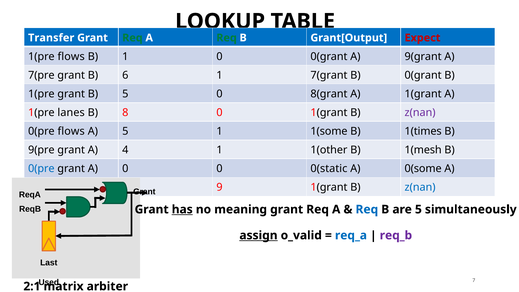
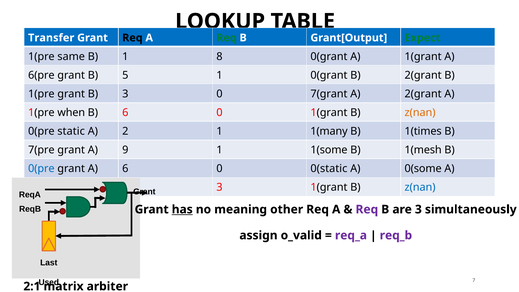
Req colour: green -> black (132, 38)
Expect colour: red -> green (423, 38)
1(pre flows: flows -> same (71, 57)
1 0: 0 -> 8 (219, 57)
A 9(grant: 9(grant -> 1(grant (423, 57)
7(pre: 7(pre -> 6(pre (41, 75)
6: 6 -> 5 (125, 75)
1 7(grant: 7(grant -> 0(grant (329, 75)
B 0(grant: 0(grant -> 2(grant (423, 75)
B 5: 5 -> 3 (125, 94)
8(grant: 8(grant -> 7(grant (329, 94)
A 1(grant: 1(grant -> 2(grant (423, 94)
lanes: lanes -> when (71, 113)
B 8: 8 -> 6 (125, 113)
z(nan colour: purple -> orange (420, 113)
0(pre flows: flows -> static (71, 131)
A 5: 5 -> 2 (125, 131)
1(some: 1(some -> 1(many (329, 131)
9(pre: 9(pre -> 7(pre (41, 150)
4: 4 -> 9 (125, 150)
1(other: 1(other -> 1(some (329, 150)
0: 0 -> 6 (125, 169)
9: 9 -> 3 (219, 187)
meaning grant: grant -> other (287, 209)
Req colour: blue -> purple (367, 209)
are 5: 5 -> 3 (418, 209)
assign underline: present -> none (258, 235)
req_a colour: blue -> purple (351, 235)
